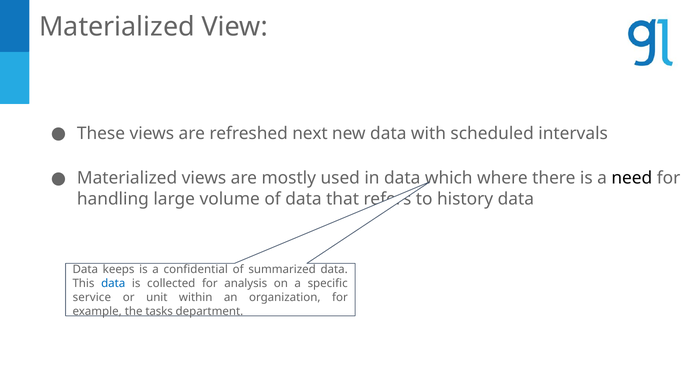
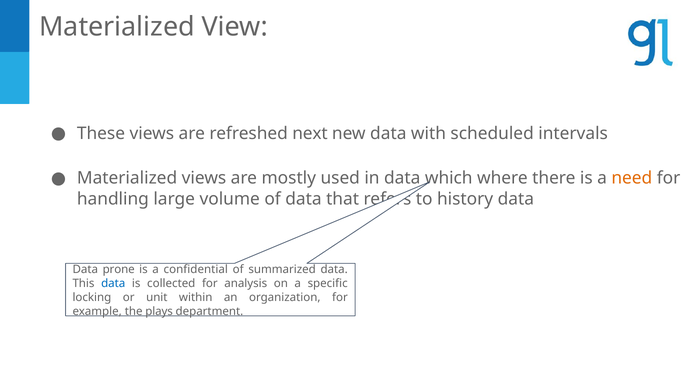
need colour: black -> orange (632, 178)
keeps: keeps -> prone (119, 270)
service: service -> locking (92, 297)
tasks: tasks -> plays (159, 311)
